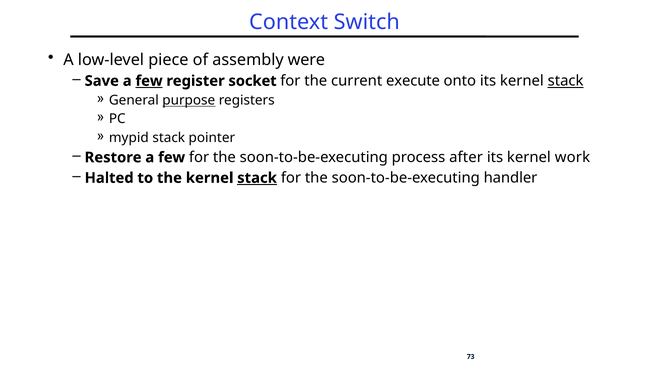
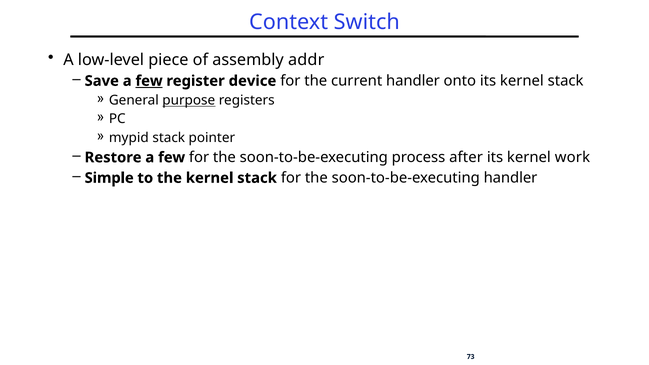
were: were -> addr (306, 60)
socket: socket -> device (252, 81)
current execute: execute -> handler (413, 81)
stack underline: present -> none (566, 81)
Halted: Halted -> Simple (109, 178)
stack underline: present -> none (257, 178)
